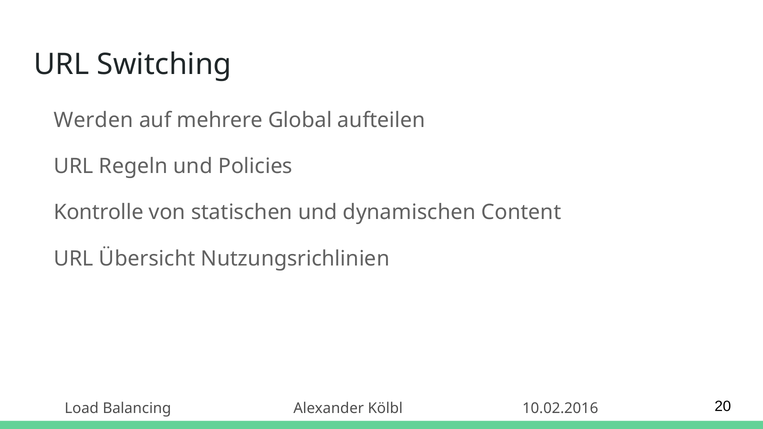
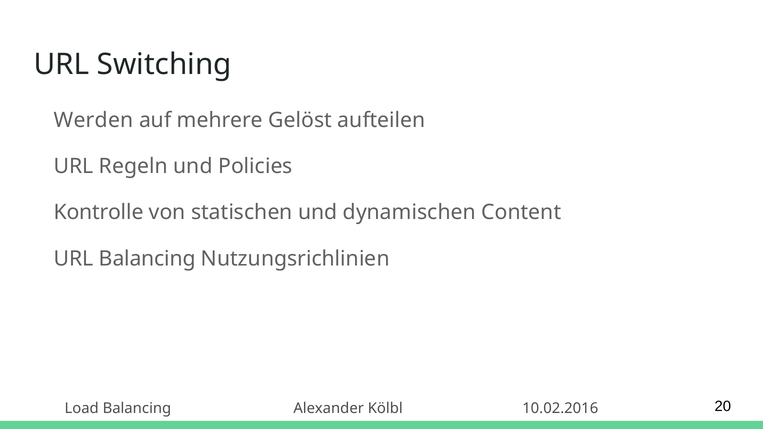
Global: Global -> Gelöst (300, 120)
URL Übersicht: Übersicht -> Balancing (147, 259)
